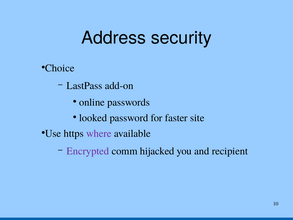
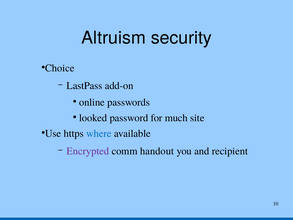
Address: Address -> Altruism (114, 38)
faster: faster -> much (176, 118)
where colour: purple -> blue (99, 133)
hijacked: hijacked -> handout (157, 151)
